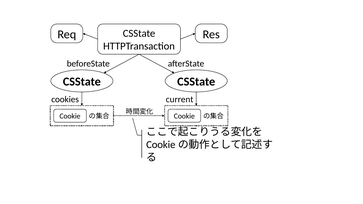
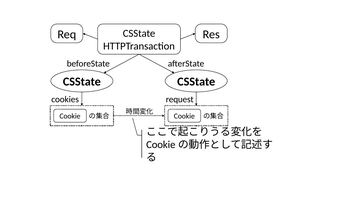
current: current -> request (180, 99)
